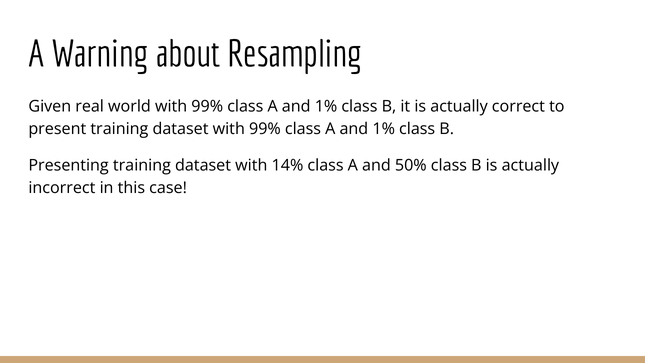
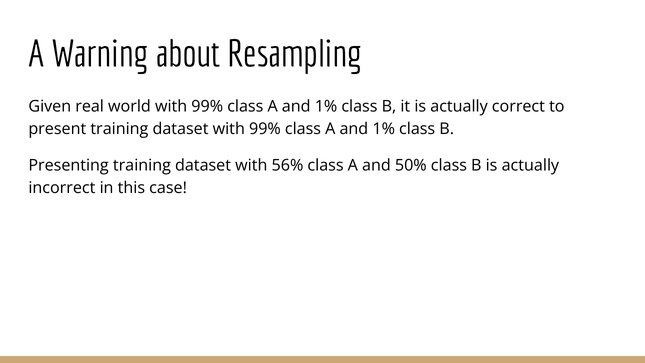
14%: 14% -> 56% (287, 165)
